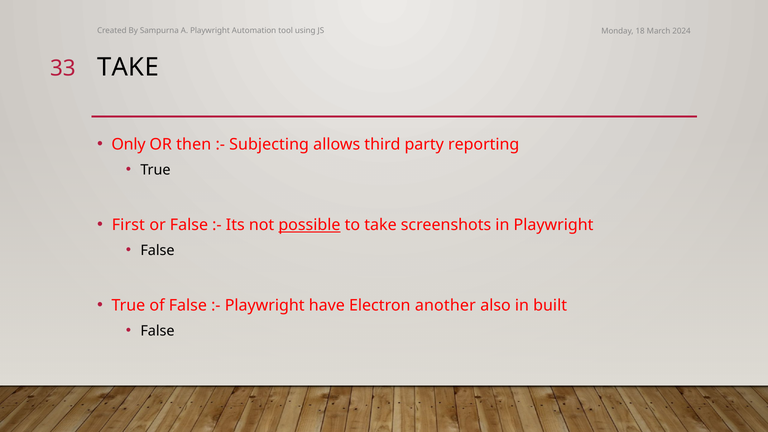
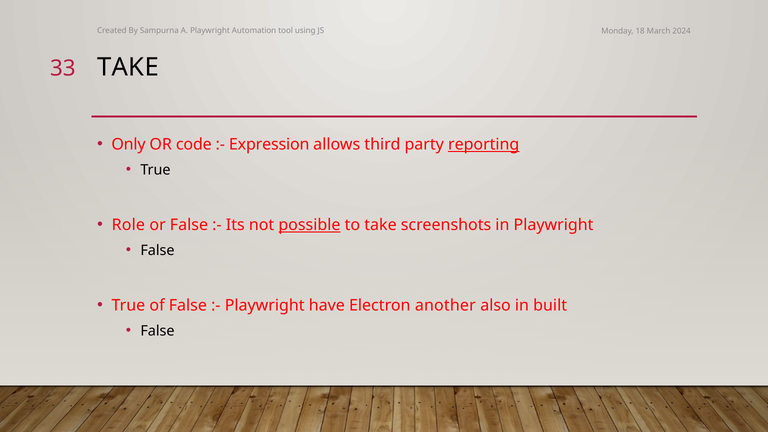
then: then -> code (194, 144)
Subjecting: Subjecting -> Expression (269, 144)
reporting underline: none -> present (484, 144)
First: First -> Role (128, 225)
